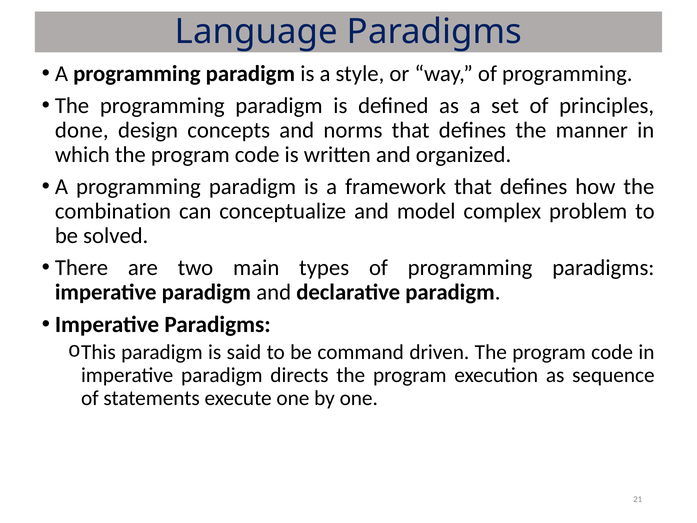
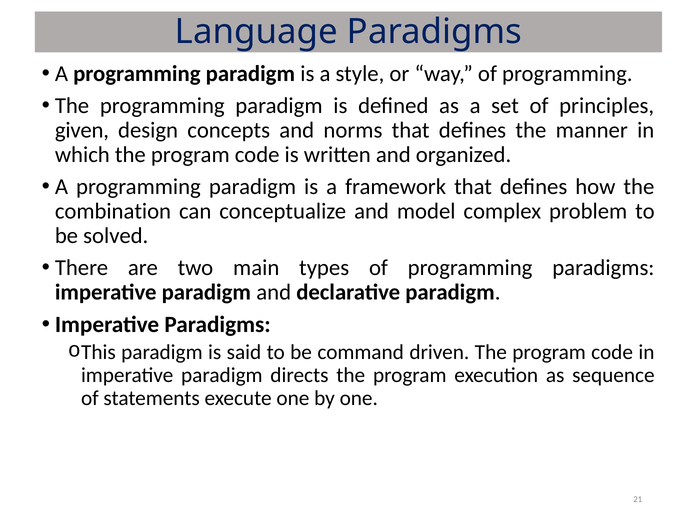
done: done -> given (82, 130)
